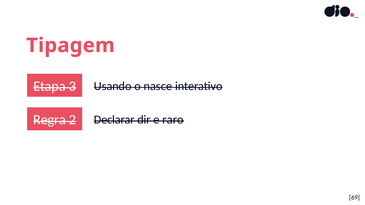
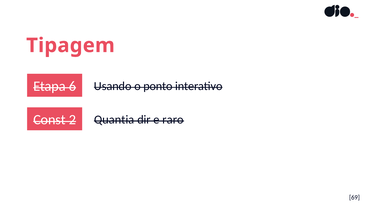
3: 3 -> 6 (72, 86)
nasce: nasce -> ponto (158, 86)
Regra: Regra -> Const (49, 120)
Declarar: Declarar -> Quantia (114, 120)
